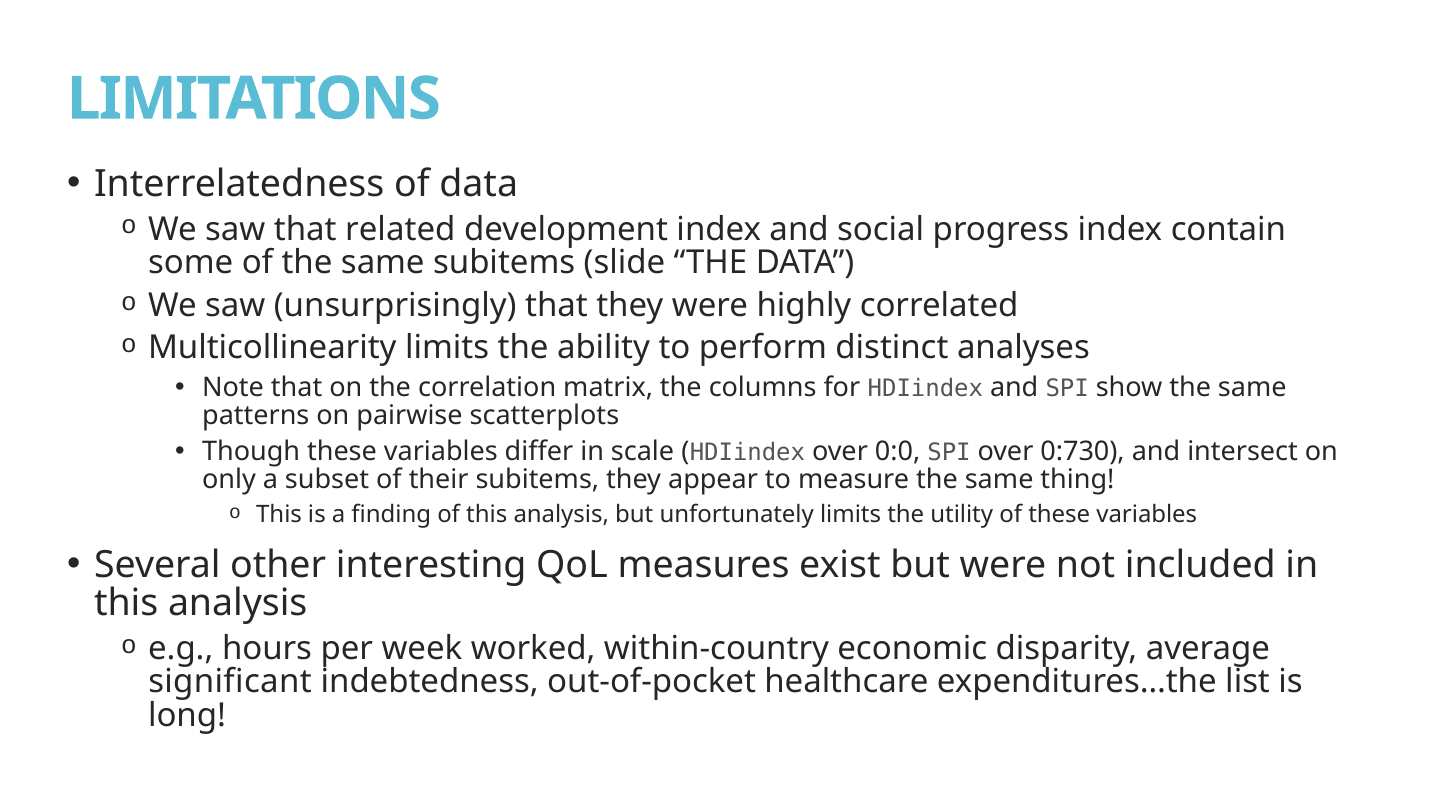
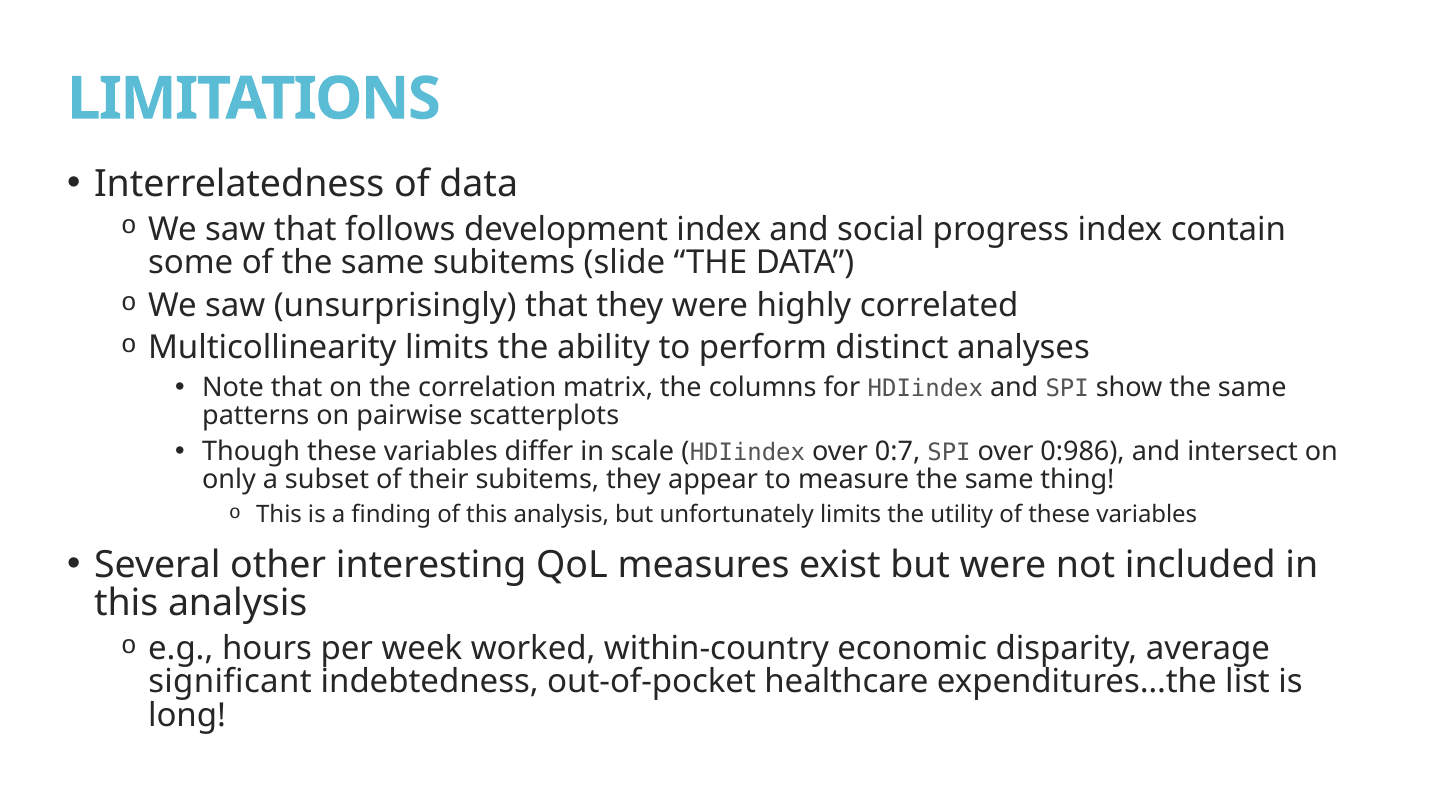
related: related -> follows (400, 229)
0:0: 0:0 -> 0:7 (898, 452)
0:730: 0:730 -> 0:986 (1083, 452)
